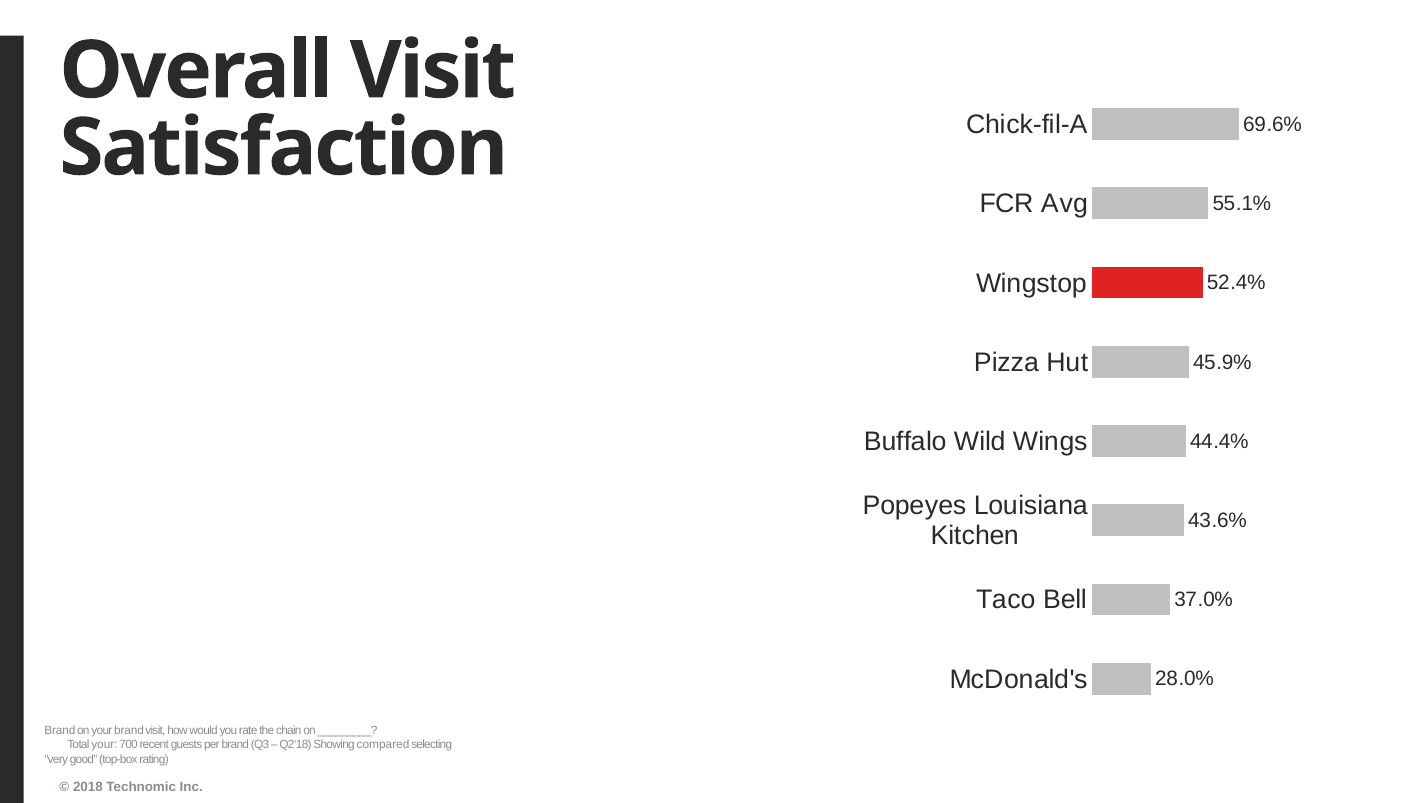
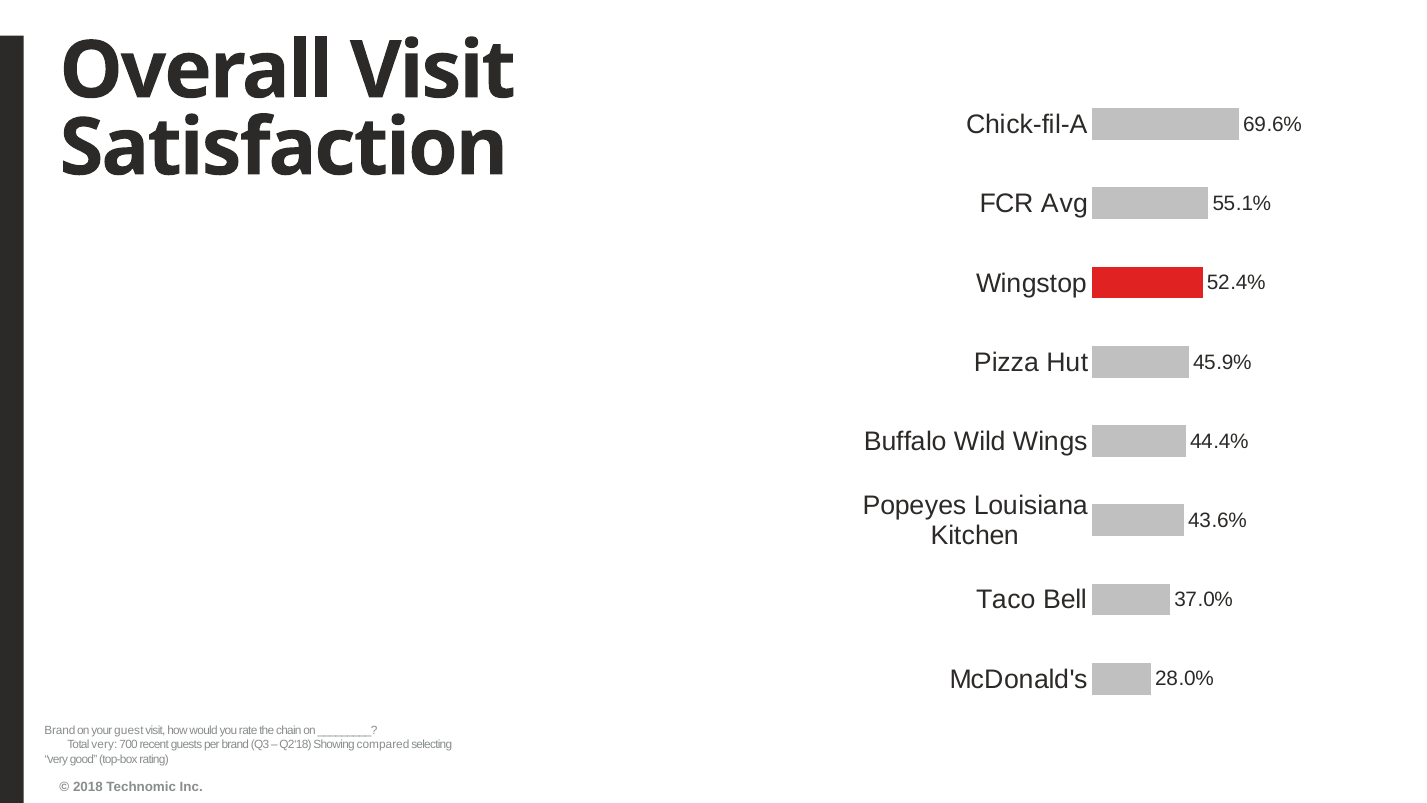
your brand: brand -> guest (129, 730)
Total your: your -> very (104, 745)
